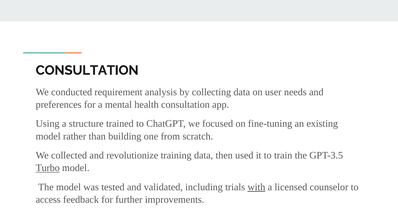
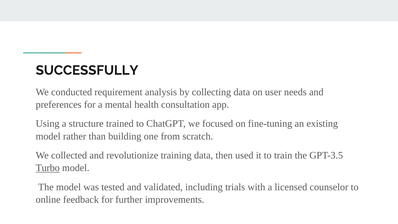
CONSULTATION: CONSULTATION -> SUCCESSFULLY (87, 70)
with underline: present -> none (256, 187)
access: access -> online (48, 200)
